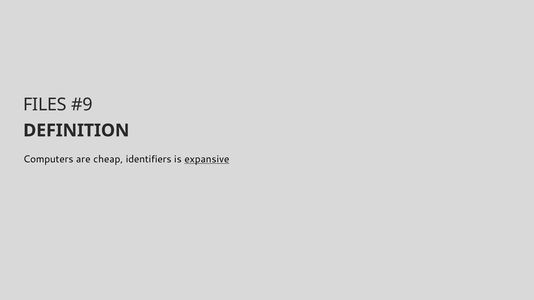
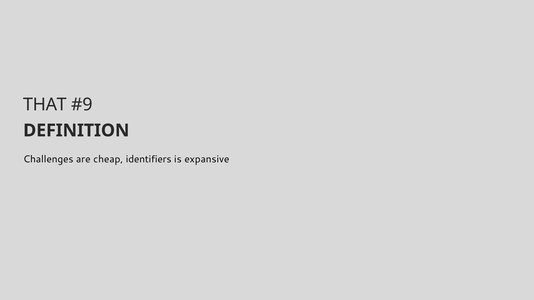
FILES: FILES -> THAT (45, 105)
Computers: Computers -> Challenges (48, 159)
expansive underline: present -> none (207, 159)
